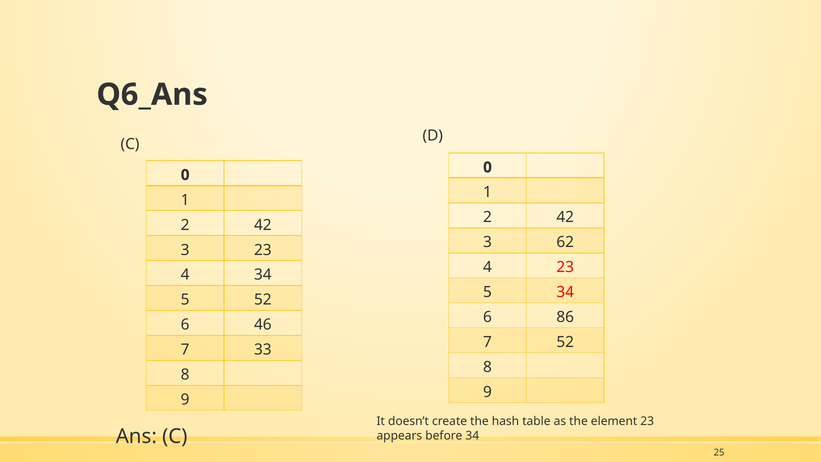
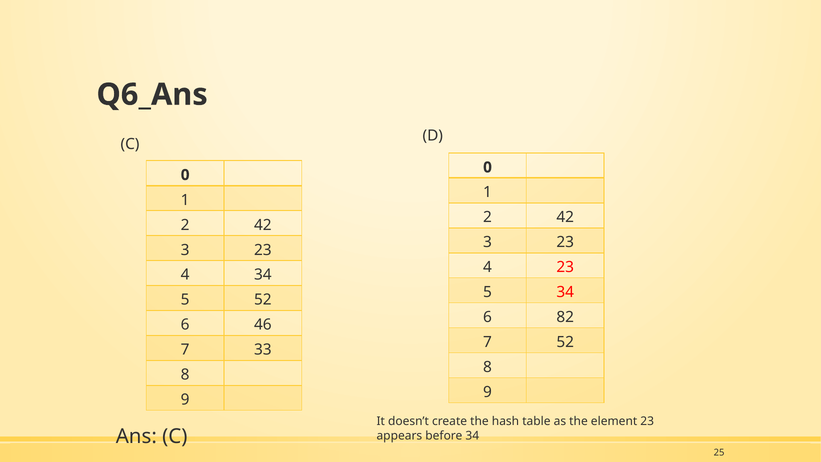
62: 62 -> 23 (565, 242)
86: 86 -> 82 (565, 317)
